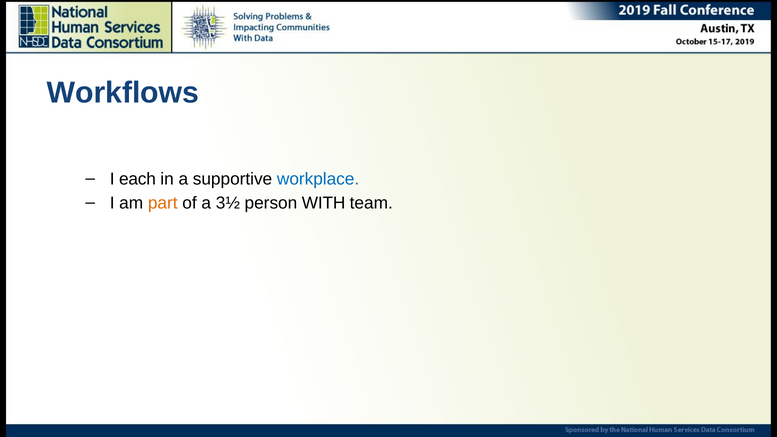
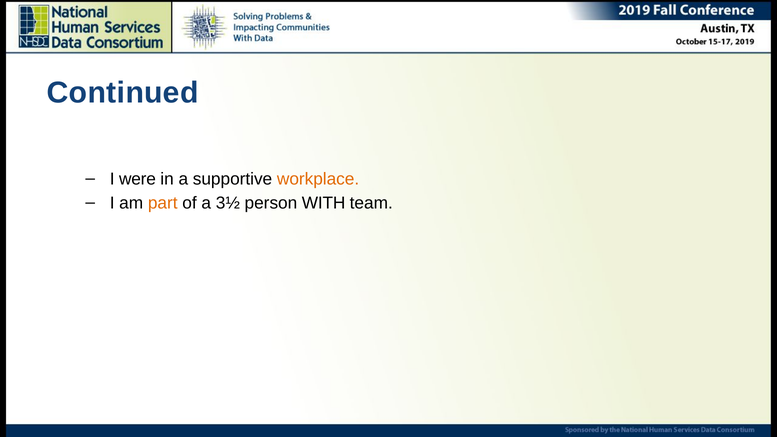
Workflows: Workflows -> Continued (123, 93)
each: each -> were (137, 179)
workplace colour: blue -> orange (318, 179)
